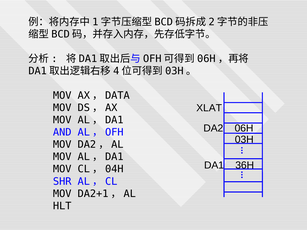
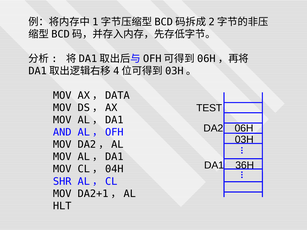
XLAT: XLAT -> TEST (209, 108)
